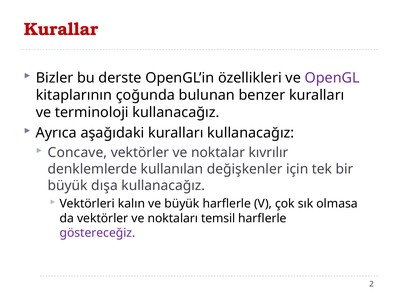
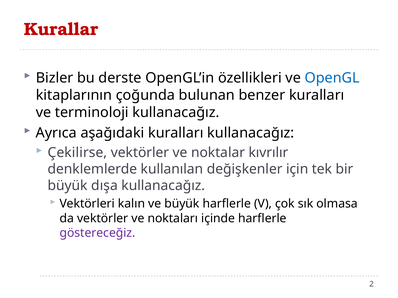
OpenGL colour: purple -> blue (332, 78)
Concave: Concave -> Çekilirse (77, 153)
temsil: temsil -> içinde (218, 219)
